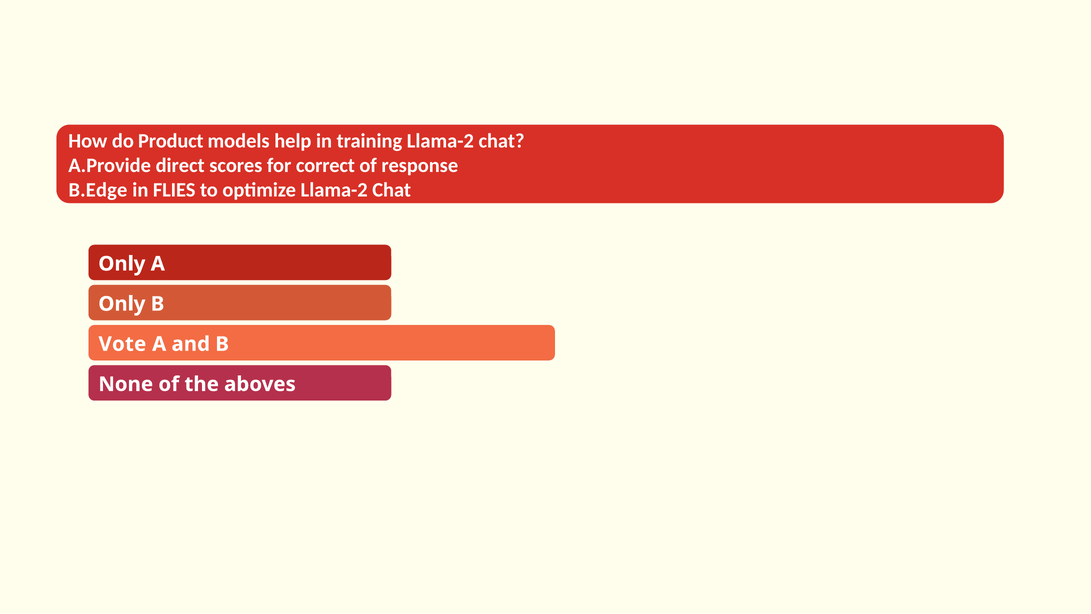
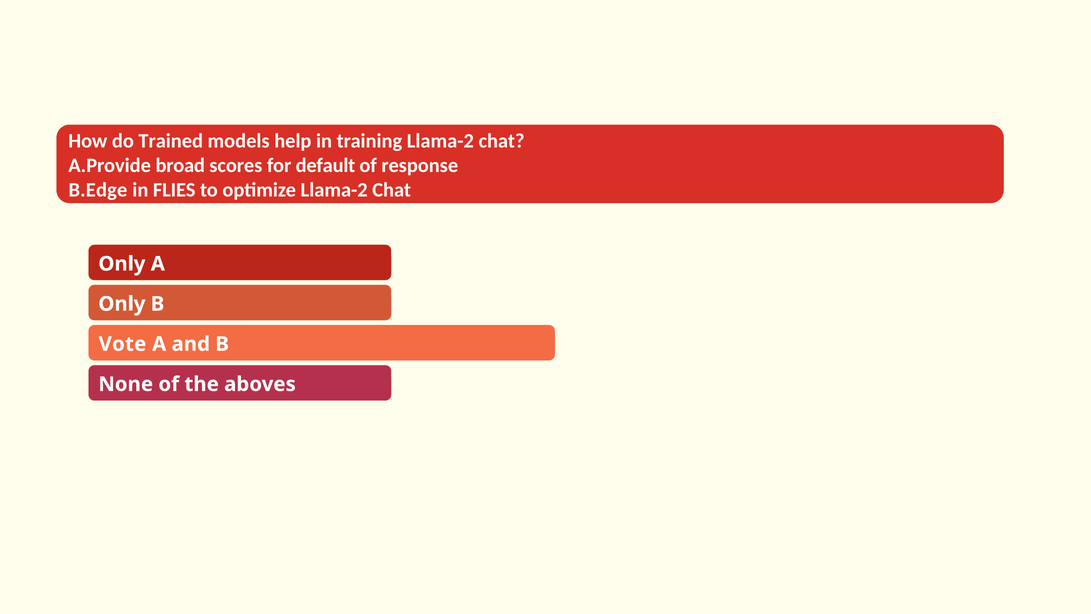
Product: Product -> Trained (171, 141)
direct: direct -> broad (180, 165)
correct: correct -> default (325, 165)
